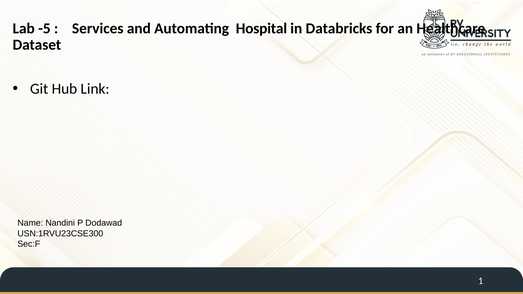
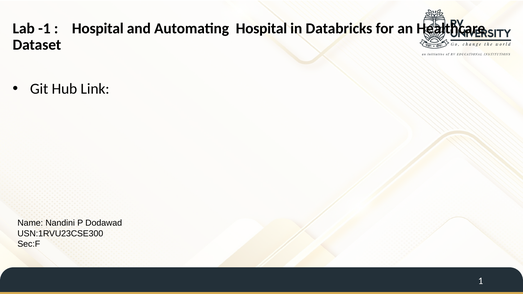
-5: -5 -> -1 (44, 28)
Services: Services -> Hospital (98, 28)
